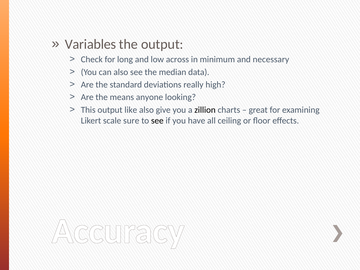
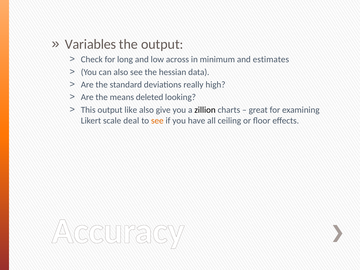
necessary: necessary -> estimates (271, 59)
median: median -> hessian (173, 72)
anyone: anyone -> deleted (150, 97)
sure: sure -> deal (131, 121)
see colour: black -> orange (157, 121)
